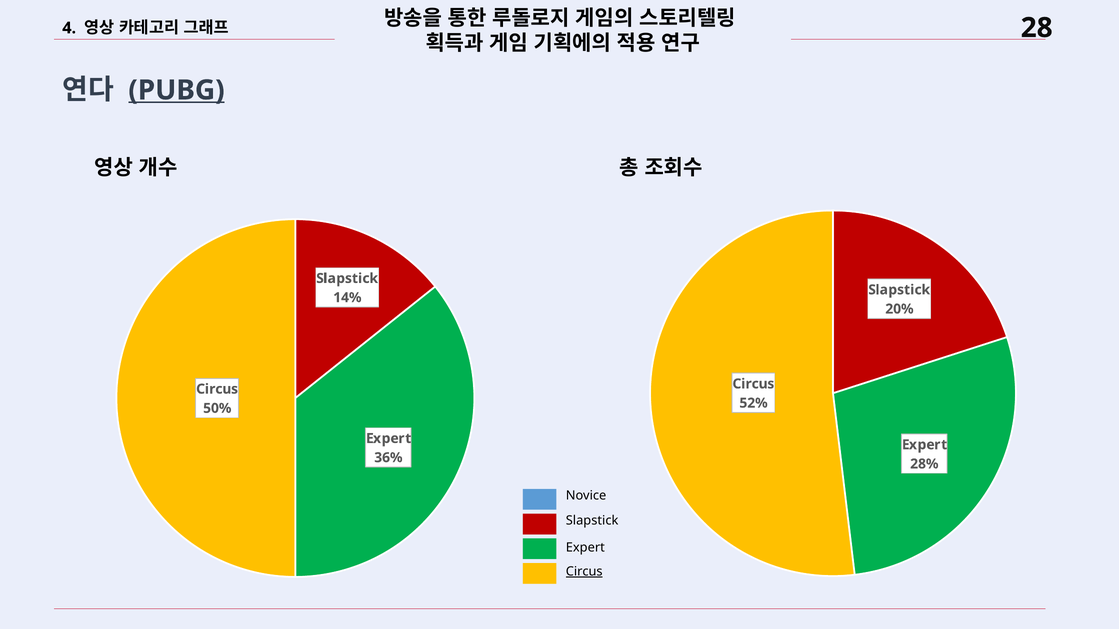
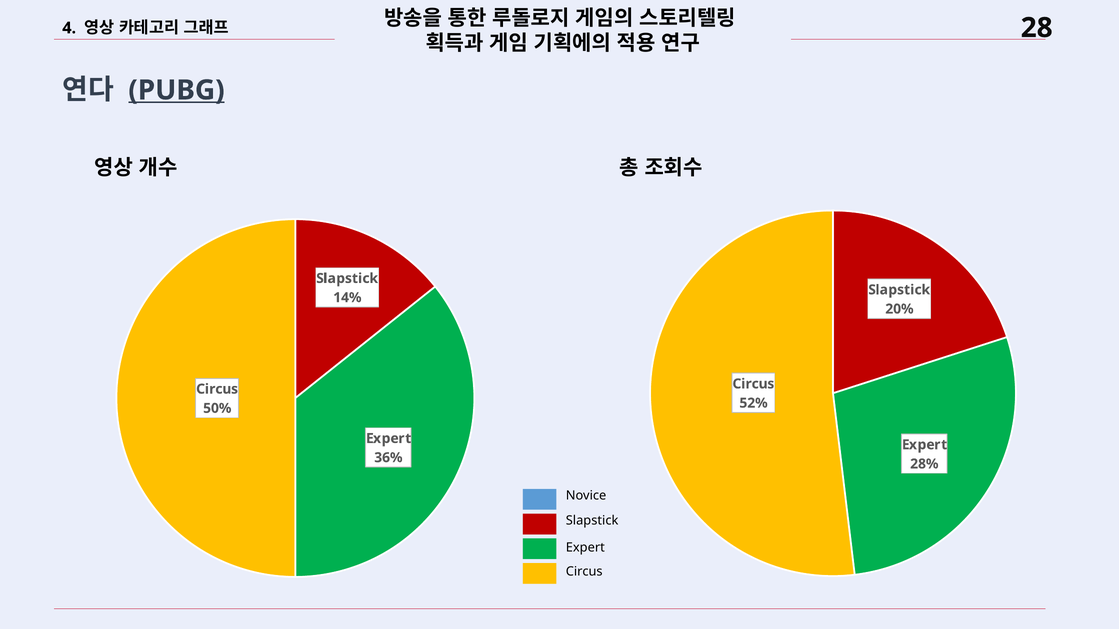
Circus underline: present -> none (584, 572)
